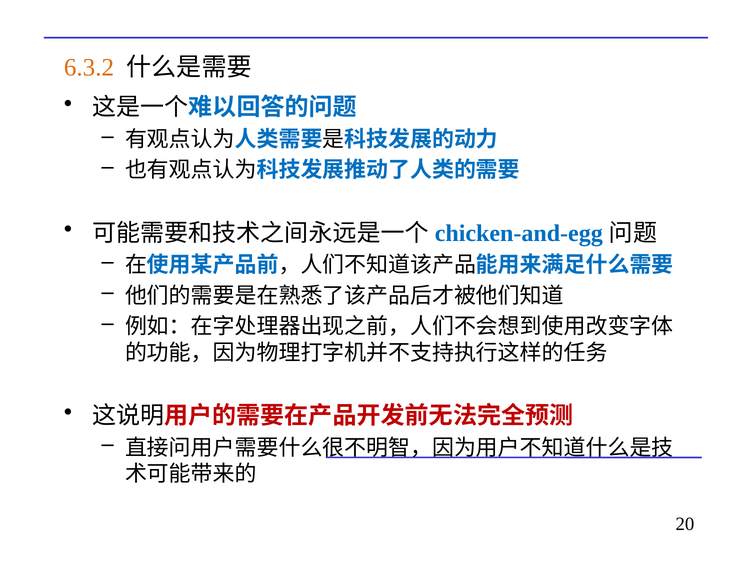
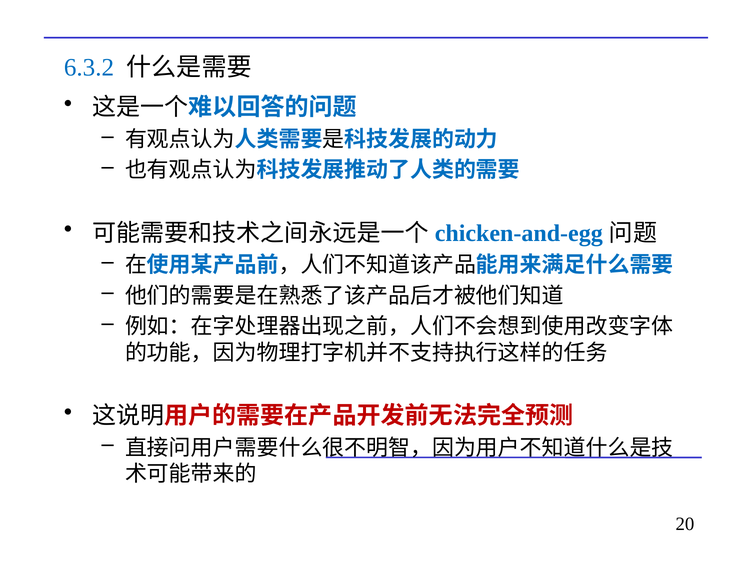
6.3.2 colour: orange -> blue (89, 68)
